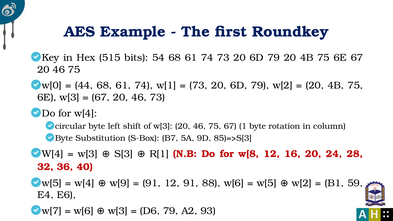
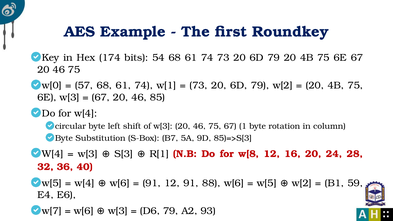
515: 515 -> 174 (110, 58)
44: 44 -> 57 (84, 86)
46 73: 73 -> 85 (158, 97)
w[4 w[9: w[9 -> w[6 (120, 183)
